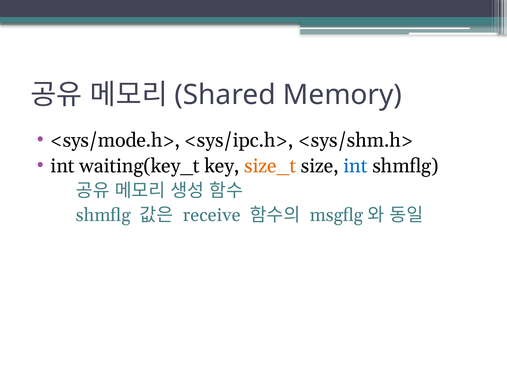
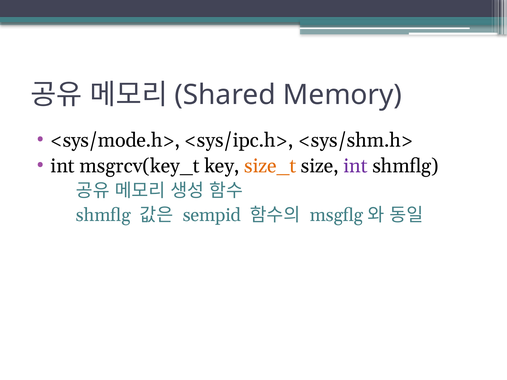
waiting(key_t: waiting(key_t -> msgrcv(key_t (140, 166)
int colour: blue -> purple (356, 166)
receive: receive -> sempid (212, 215)
